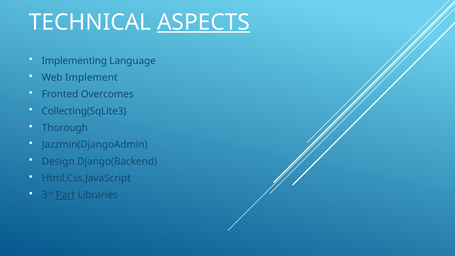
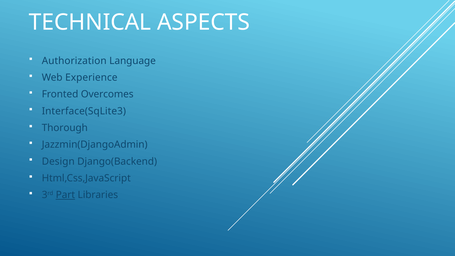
ASPECTS underline: present -> none (204, 22)
Implementing: Implementing -> Authorization (74, 61)
Implement: Implement -> Experience (91, 77)
Collecting(SqLite3: Collecting(SqLite3 -> Interface(SqLite3 (84, 111)
